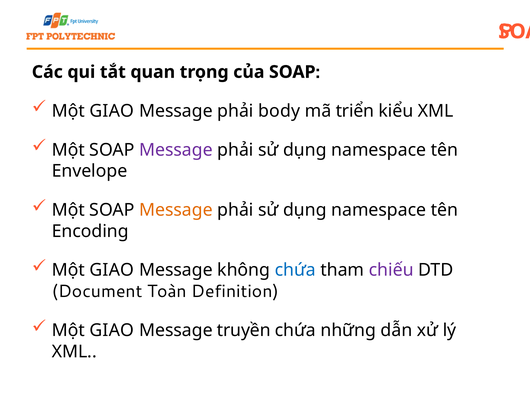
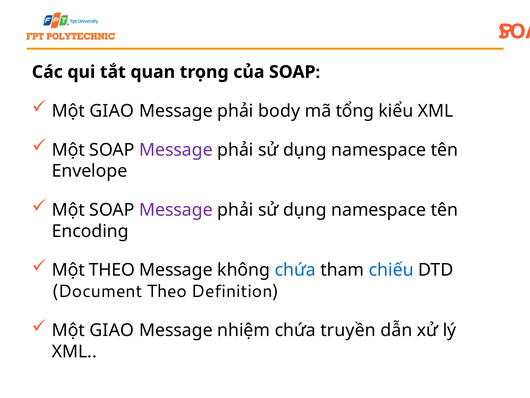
triển: triển -> tổng (355, 111)
Message colour: orange -> purple (176, 210)
GIAO: GIAO -> THEO (112, 270)
chiếu colour: purple -> blue (391, 270)
Document Toàn: Toàn -> Theo (167, 291)
truyền: truyền -> nhiệm (244, 330)
những: những -> truyền (348, 330)
